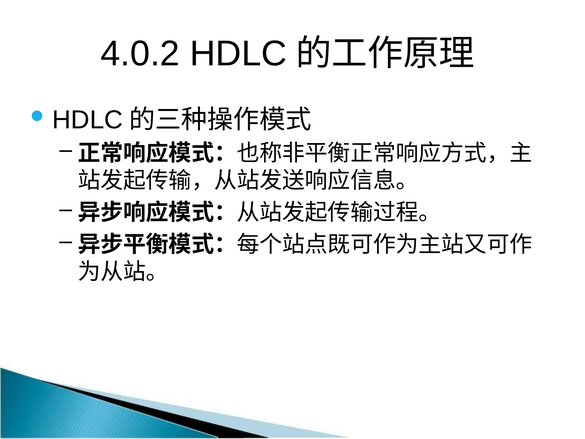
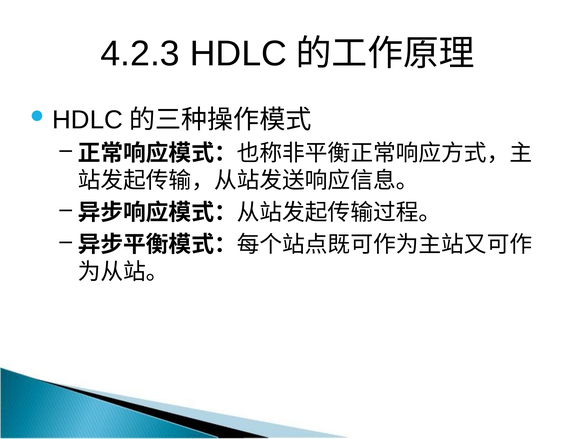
4.0.2: 4.0.2 -> 4.2.3 (140, 54)
